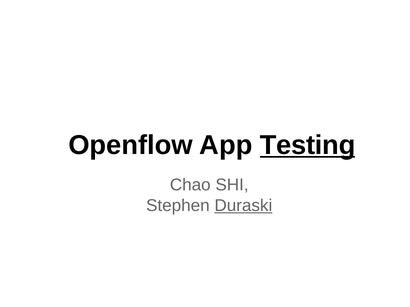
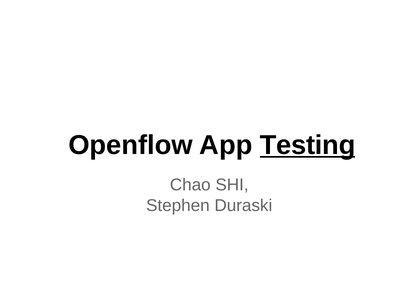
Duraski underline: present -> none (243, 206)
